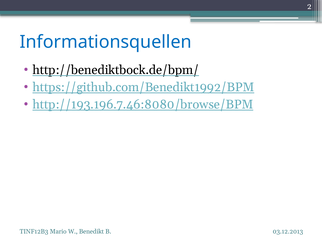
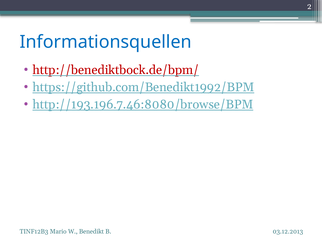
http://benediktbock.de/bpm/ colour: black -> red (116, 70)
